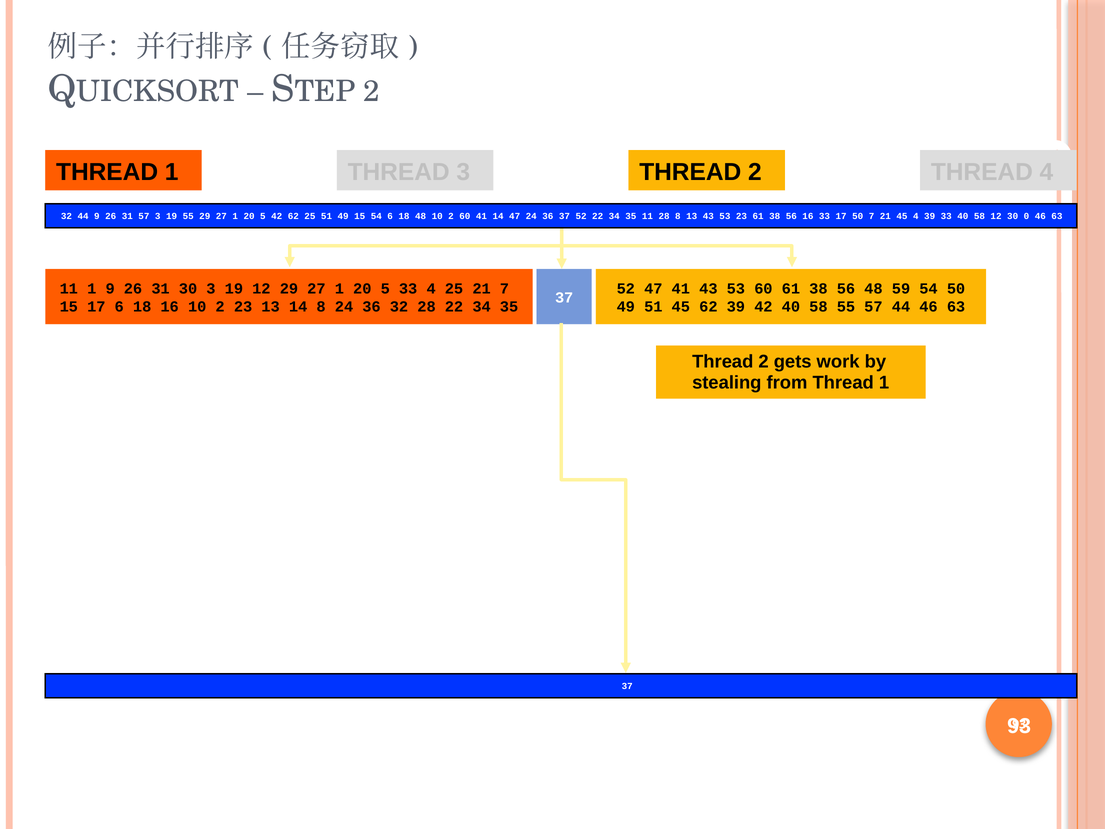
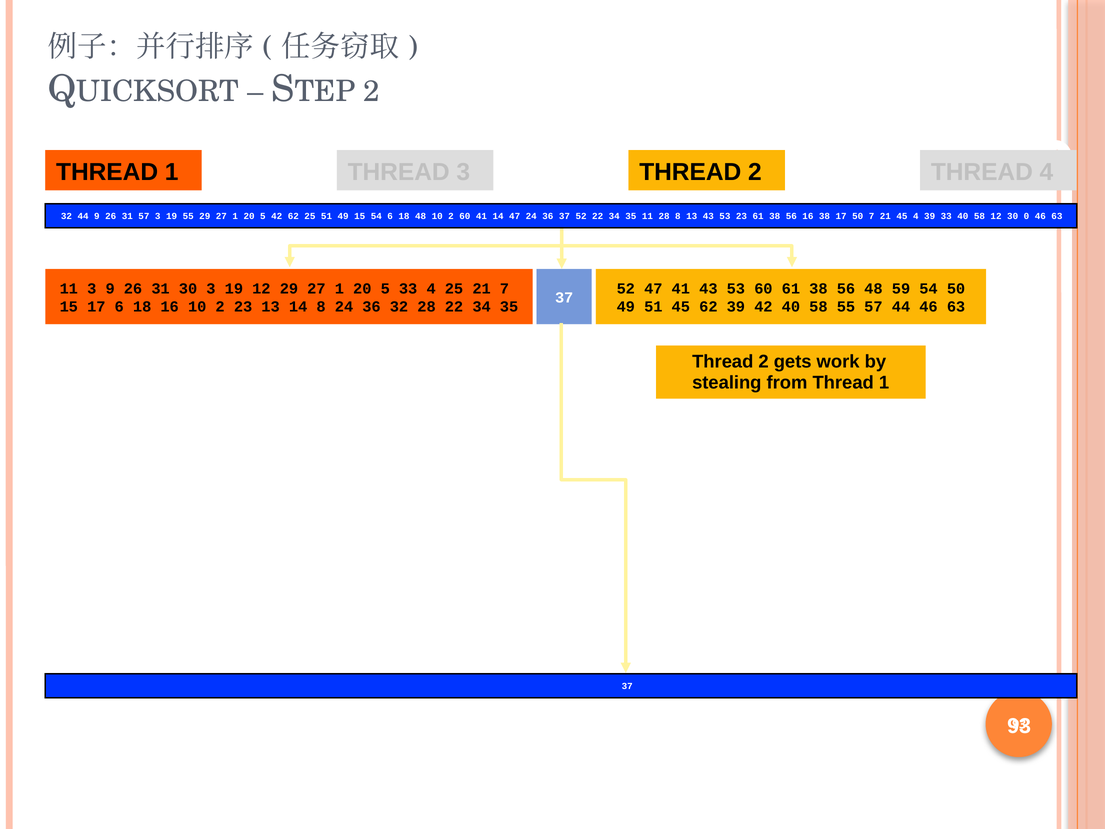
16 33: 33 -> 38 (824, 216)
11 1: 1 -> 3 (92, 288)
